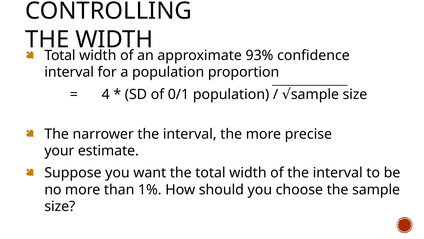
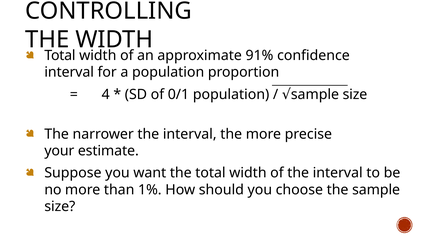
93%: 93% -> 91% (259, 55)
